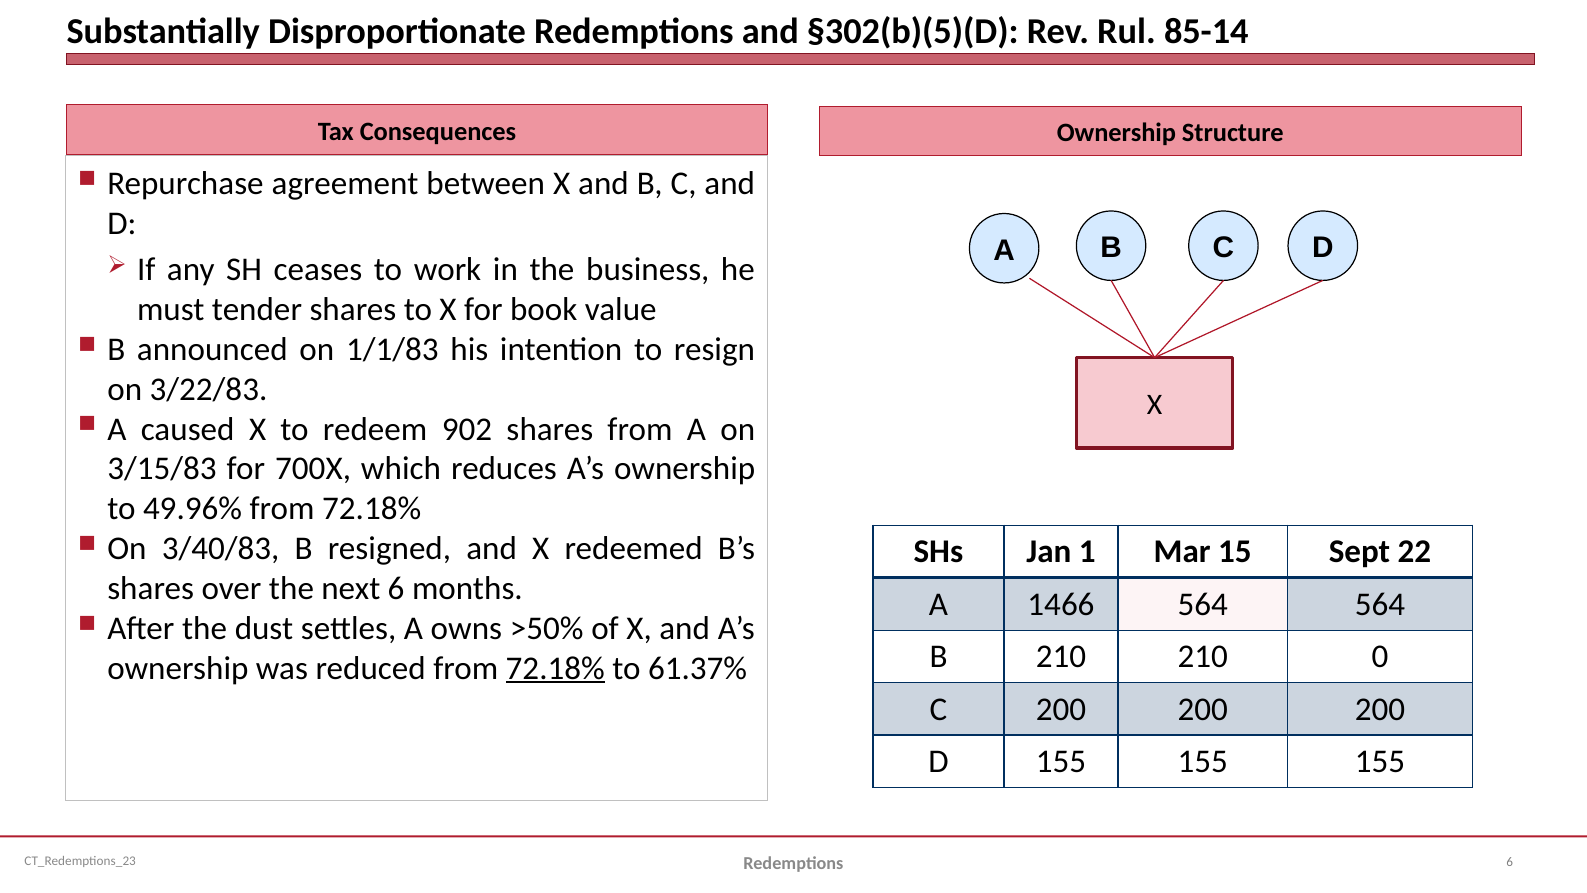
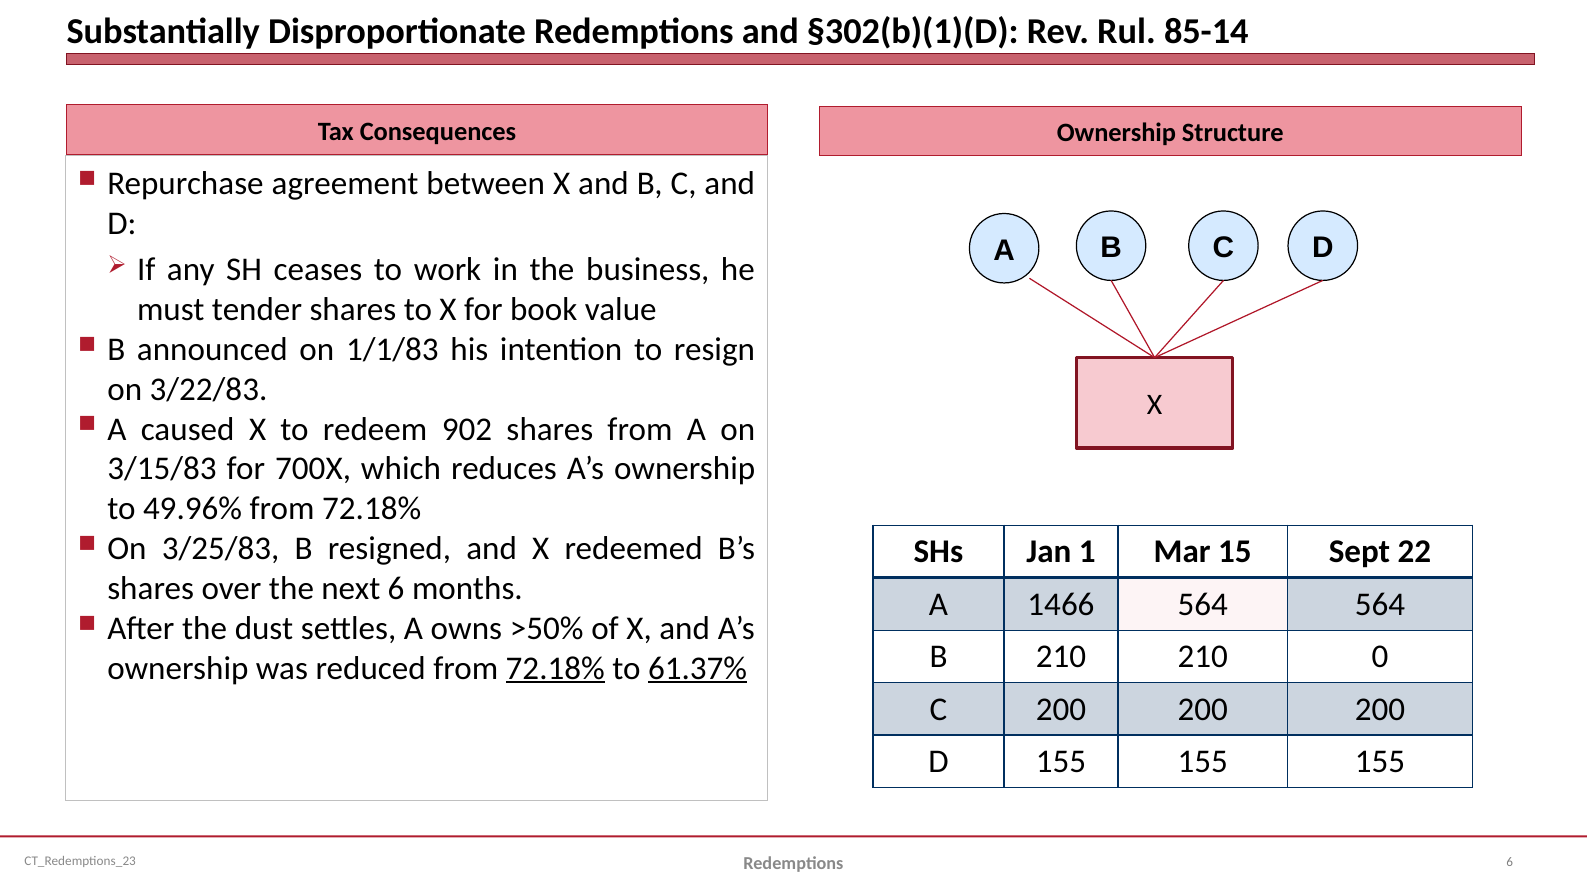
§302(b)(5)(D: §302(b)(5)(D -> §302(b)(1)(D (913, 31)
3/40/83: 3/40/83 -> 3/25/83 (221, 549)
61.37% underline: none -> present (698, 668)
